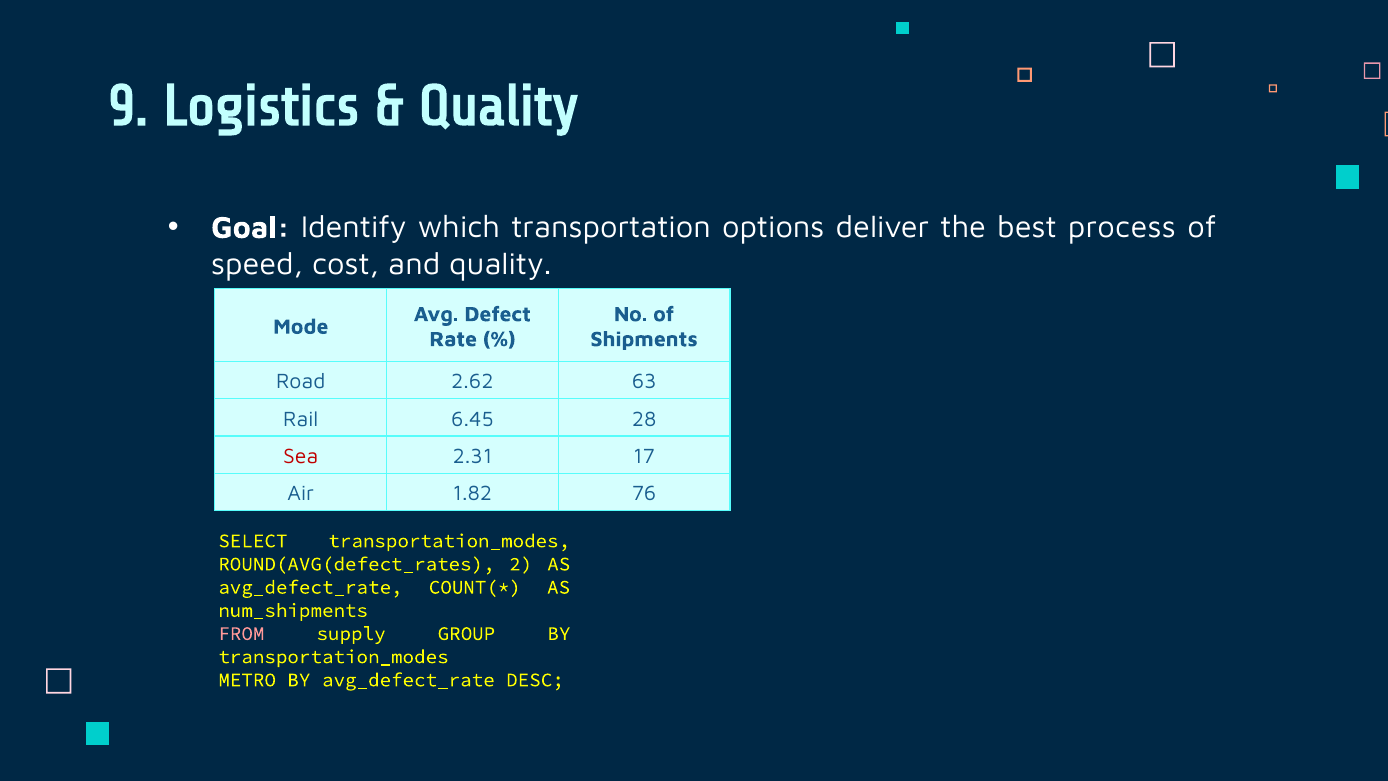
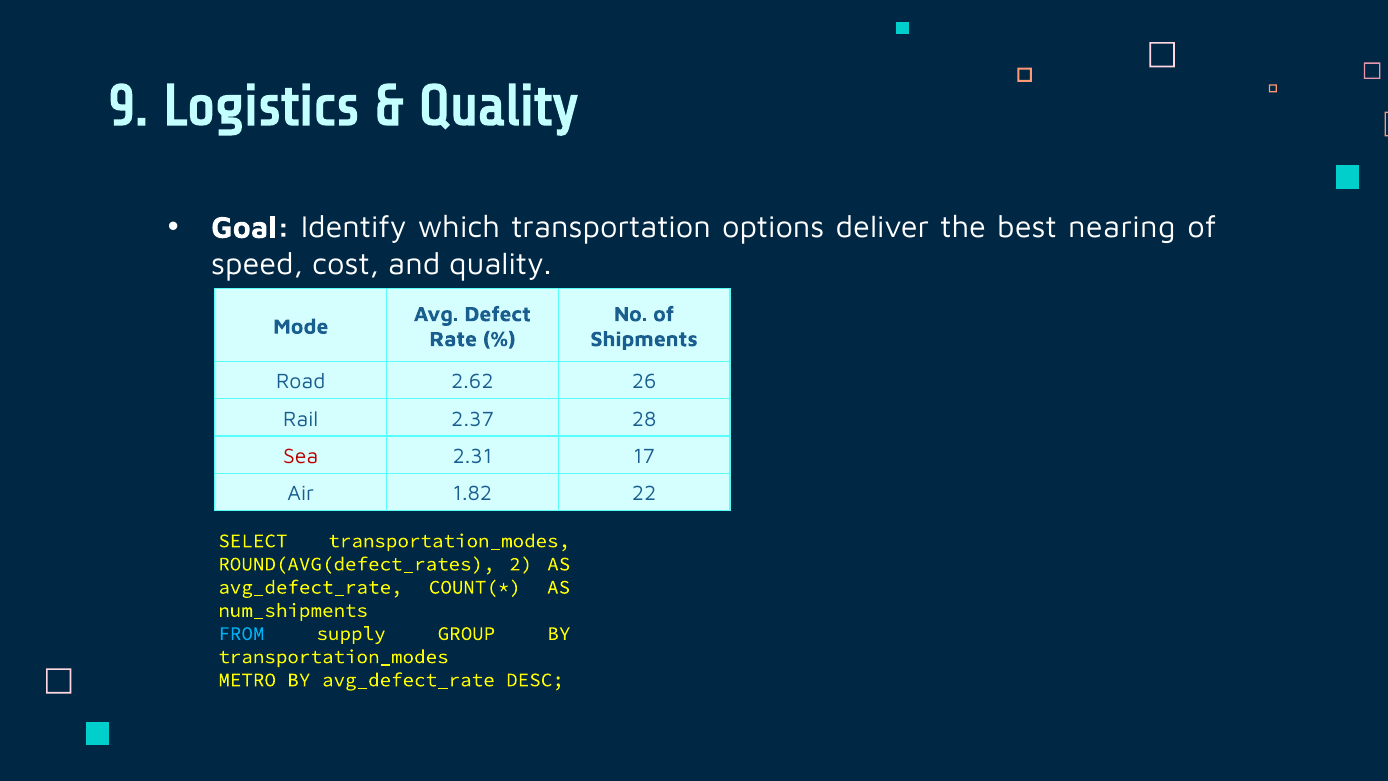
process: process -> nearing (1122, 228)
63: 63 -> 26 (644, 382)
6.45: 6.45 -> 2.37 (472, 419)
76: 76 -> 22 (644, 494)
FROM colour: pink -> light blue (241, 633)
